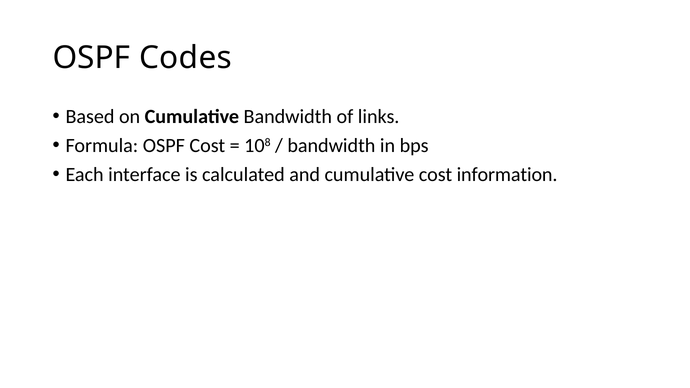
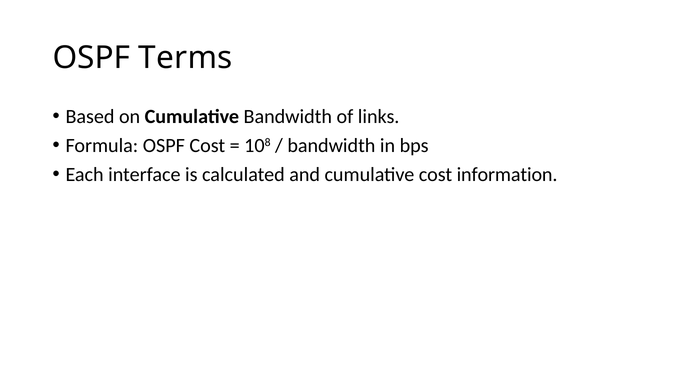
Codes: Codes -> Terms (185, 58)
